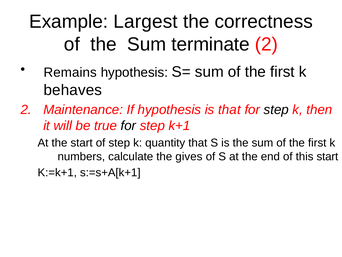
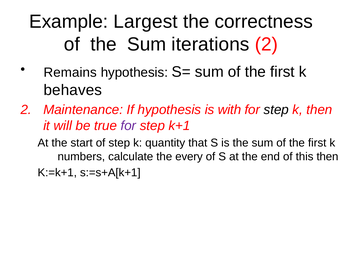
terminate: terminate -> iterations (210, 44)
is that: that -> with (230, 110)
for colour: black -> purple (128, 126)
gives: gives -> every (189, 156)
this start: start -> then (327, 156)
